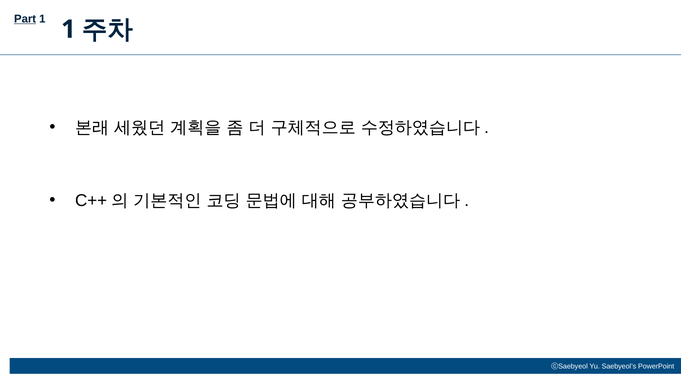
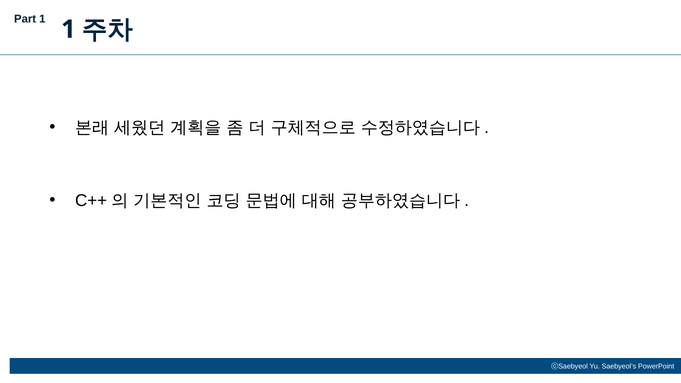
Part underline: present -> none (25, 19)
